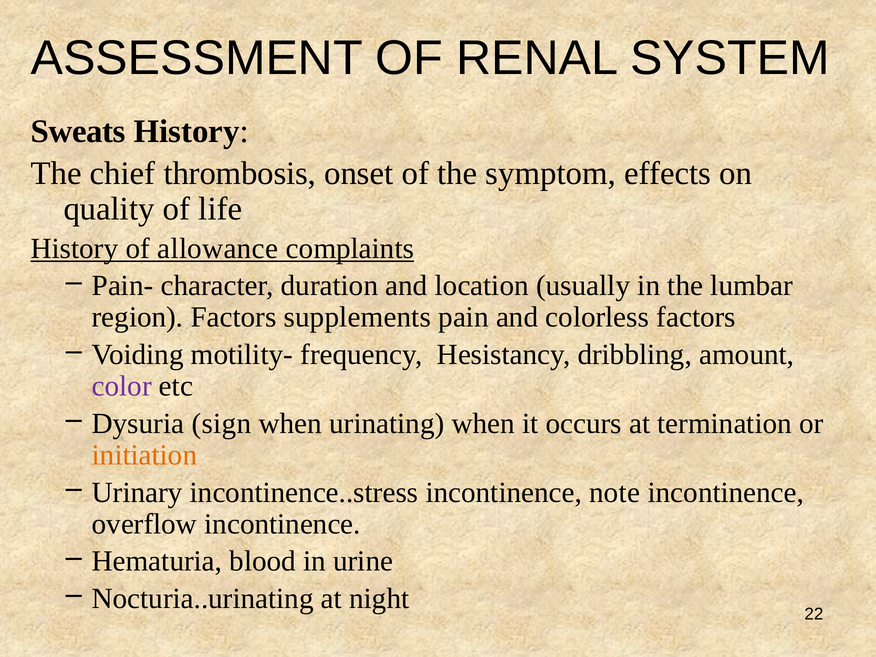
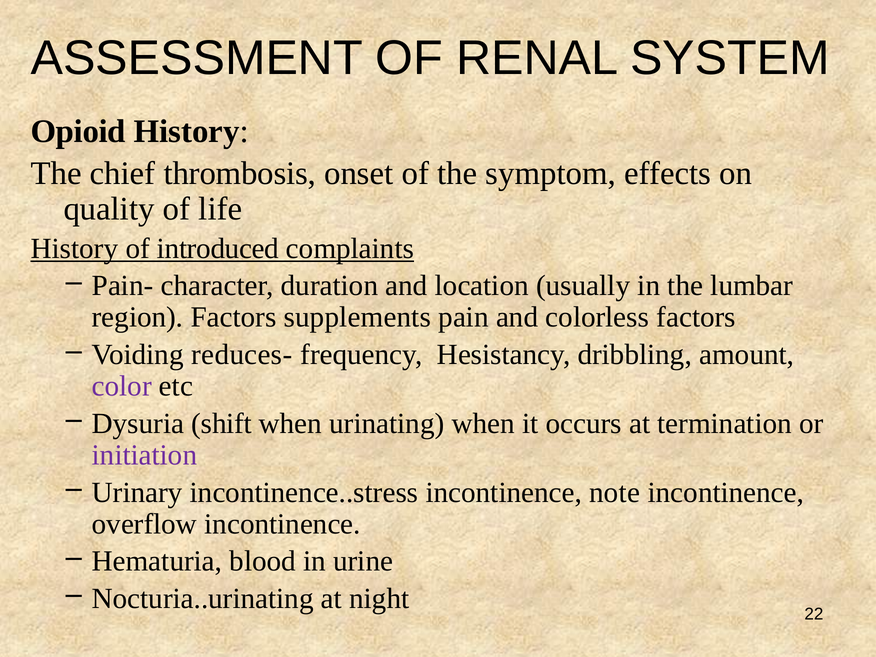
Sweats: Sweats -> Opioid (78, 131)
allowance: allowance -> introduced (218, 248)
motility-: motility- -> reduces- (242, 355)
sign: sign -> shift (222, 424)
initiation colour: orange -> purple (144, 455)
